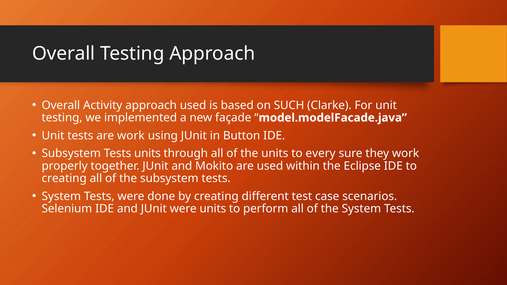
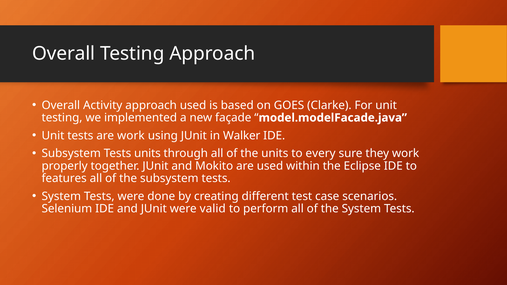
SUCH: SUCH -> GOES (289, 105)
Button: Button -> Walker (242, 136)
creating: creating -> features (64, 178)
were units: units -> valid (213, 209)
